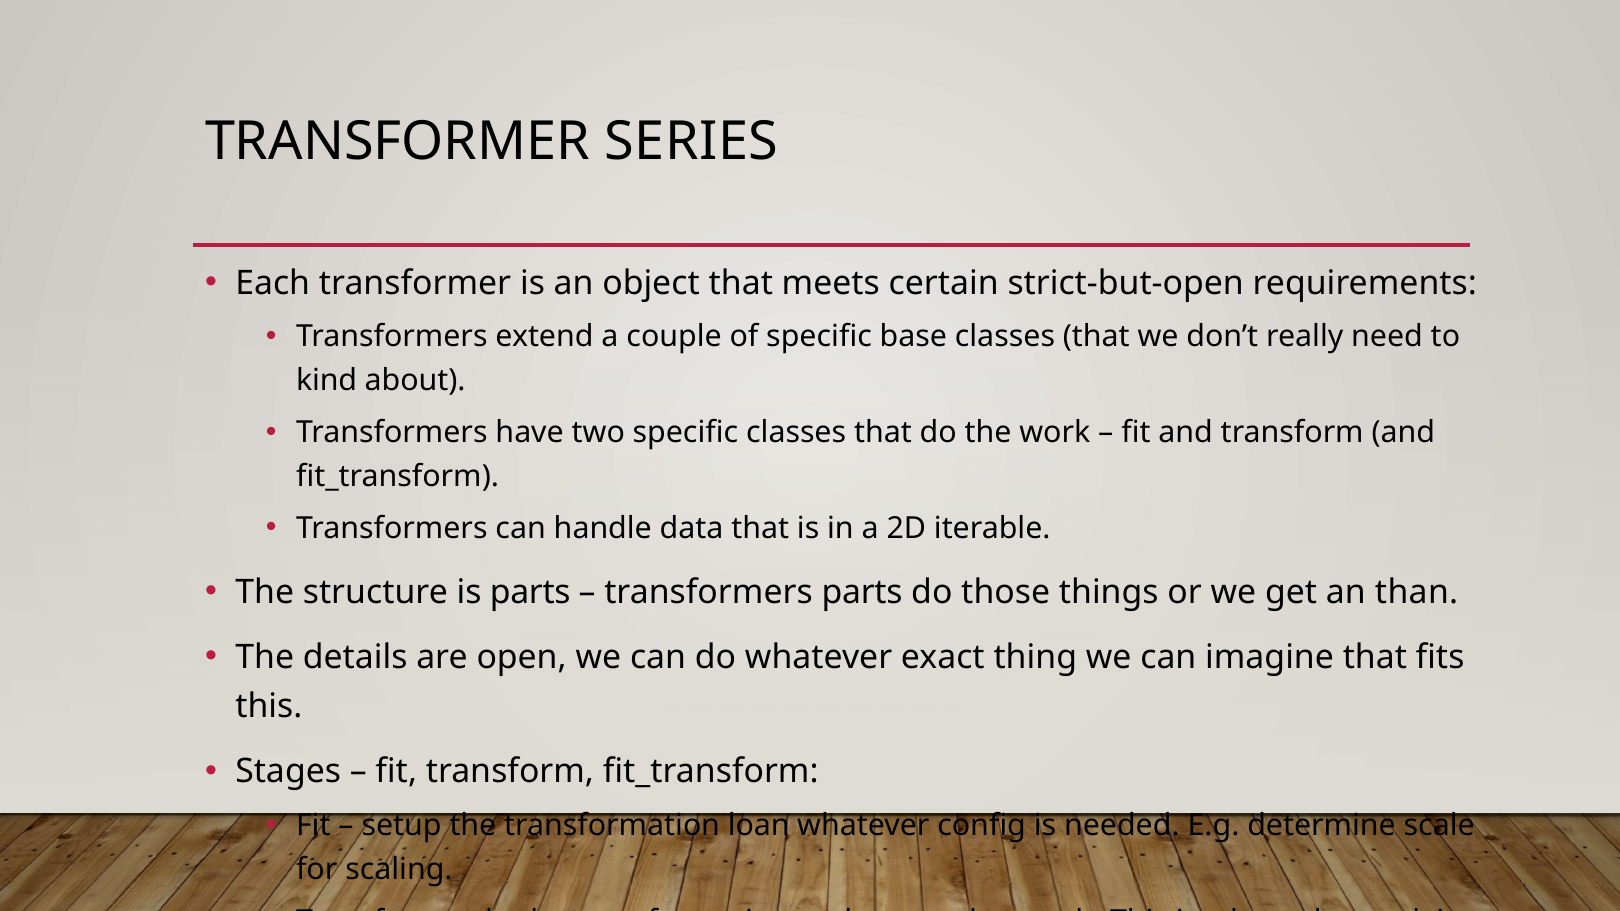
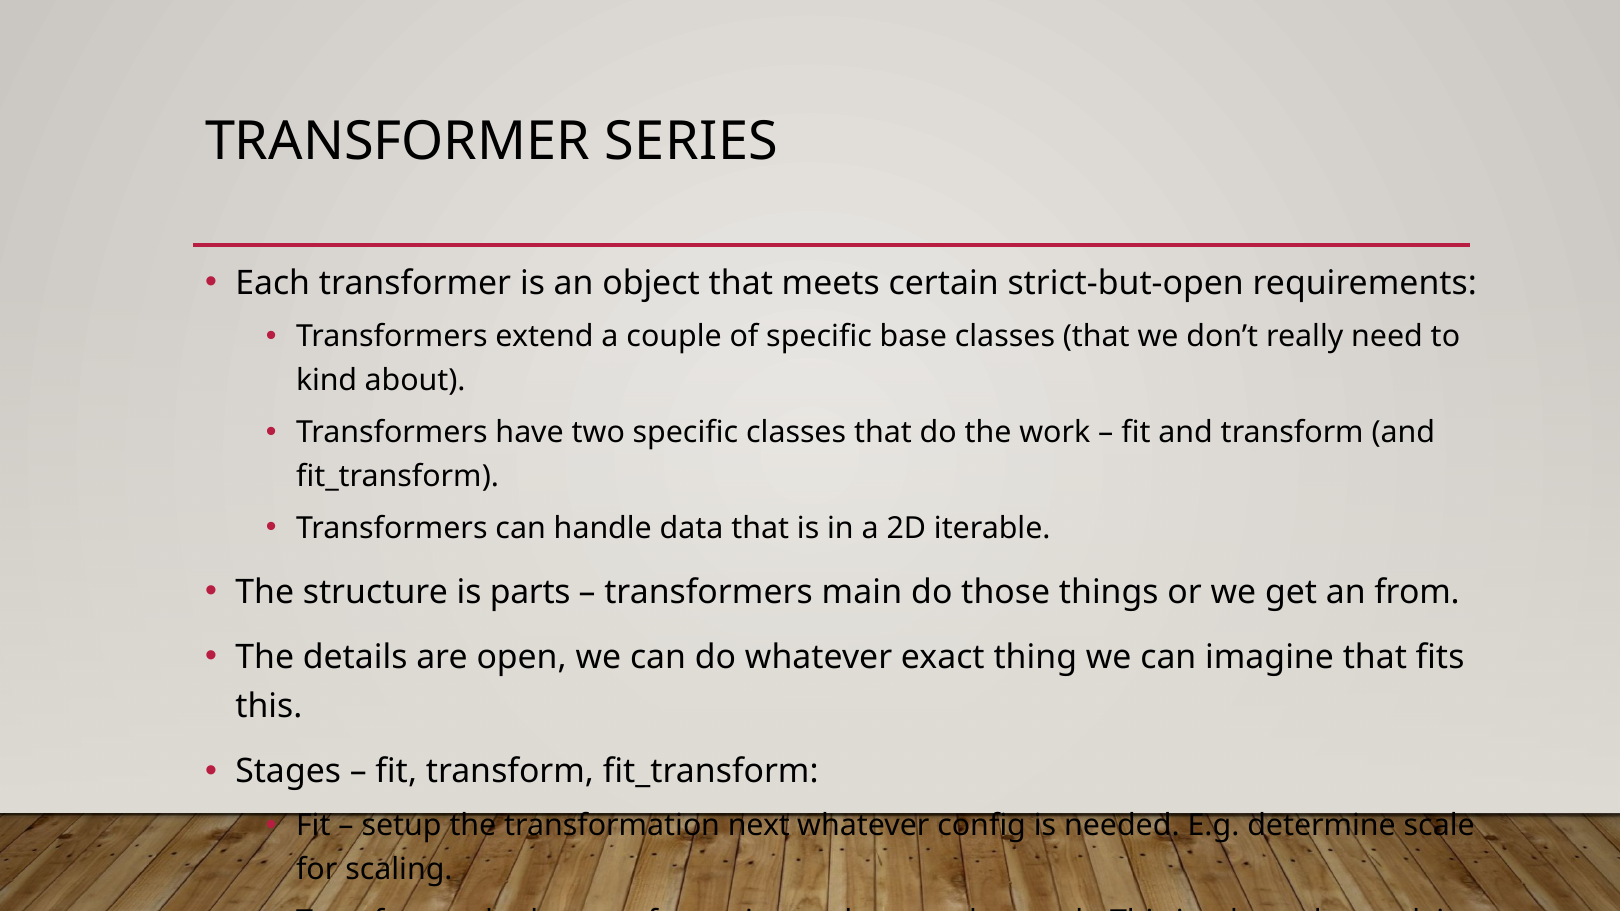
transformers parts: parts -> main (862, 592)
than: than -> from (1417, 592)
loan: loan -> next (759, 826)
